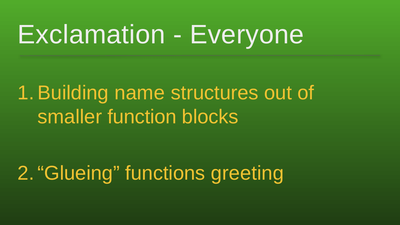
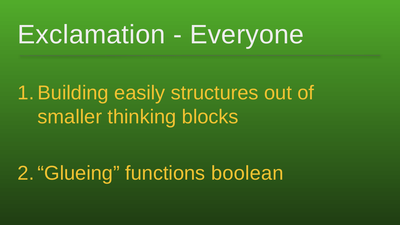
name: name -> easily (140, 93)
function: function -> thinking (142, 117)
greeting: greeting -> boolean (247, 173)
